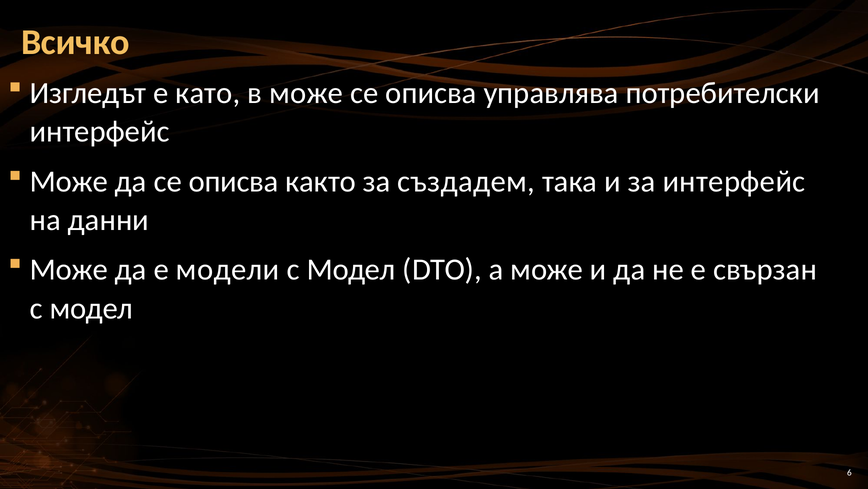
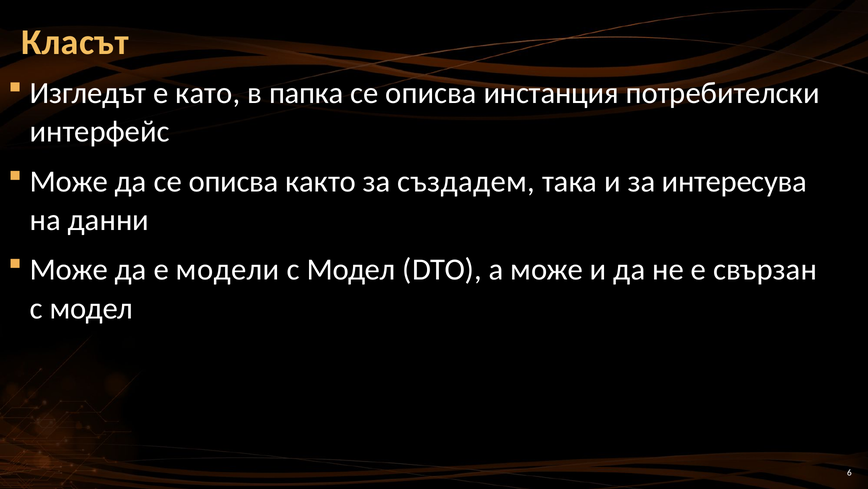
Всичко: Всичко -> Класът (75, 42)
в може: може -> папка (306, 93)
управлява: управлява -> инстанция (551, 93)
за интерфейс: интерфейс -> интересува (734, 181)
